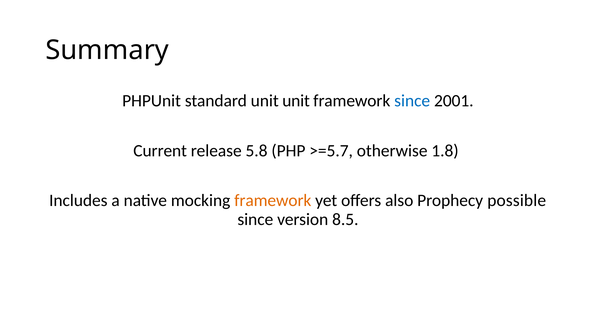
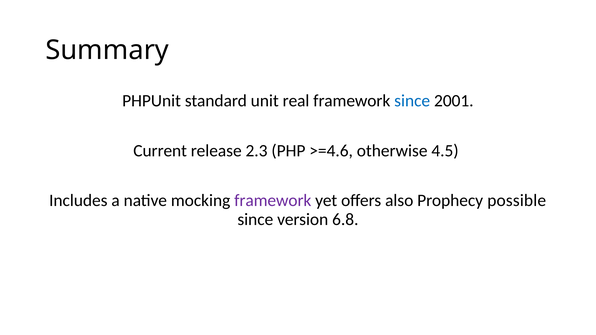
unit unit: unit -> real (296, 101)
5.8: 5.8 -> 2.3 (257, 151)
>=5.7: >=5.7 -> >=4.6 (331, 151)
1.8: 1.8 -> 4.5 (445, 151)
framework colour: orange -> purple (273, 201)
8.5: 8.5 -> 6.8 (345, 220)
